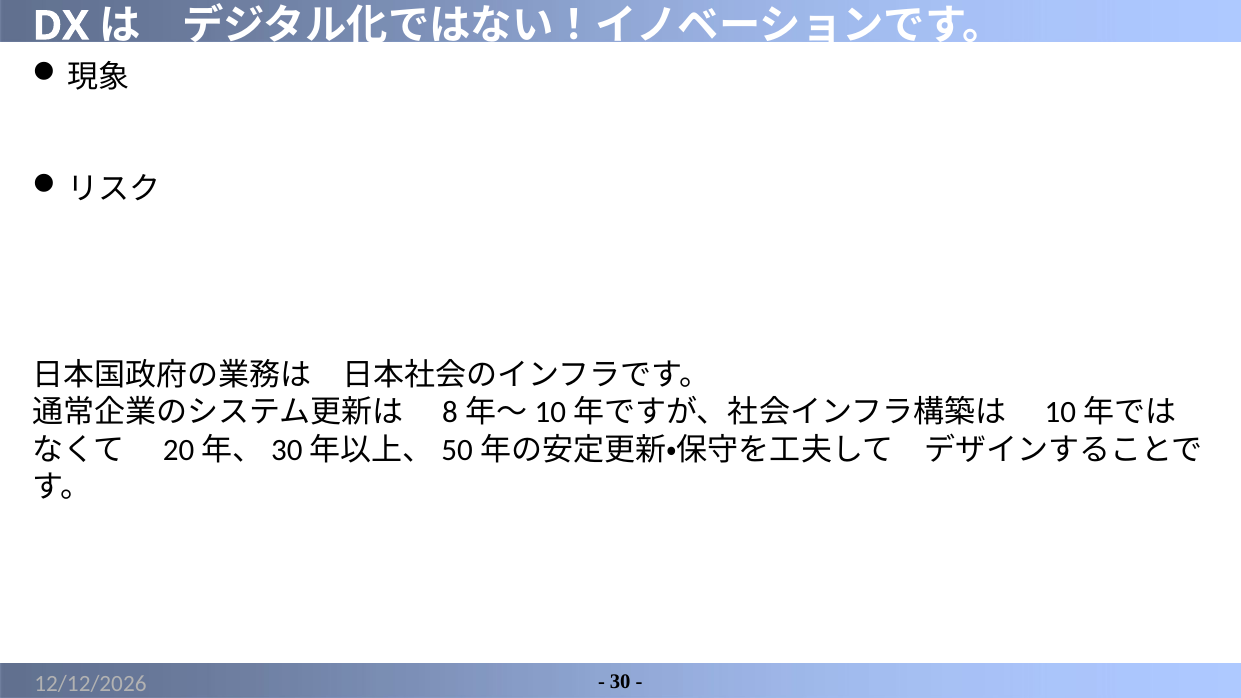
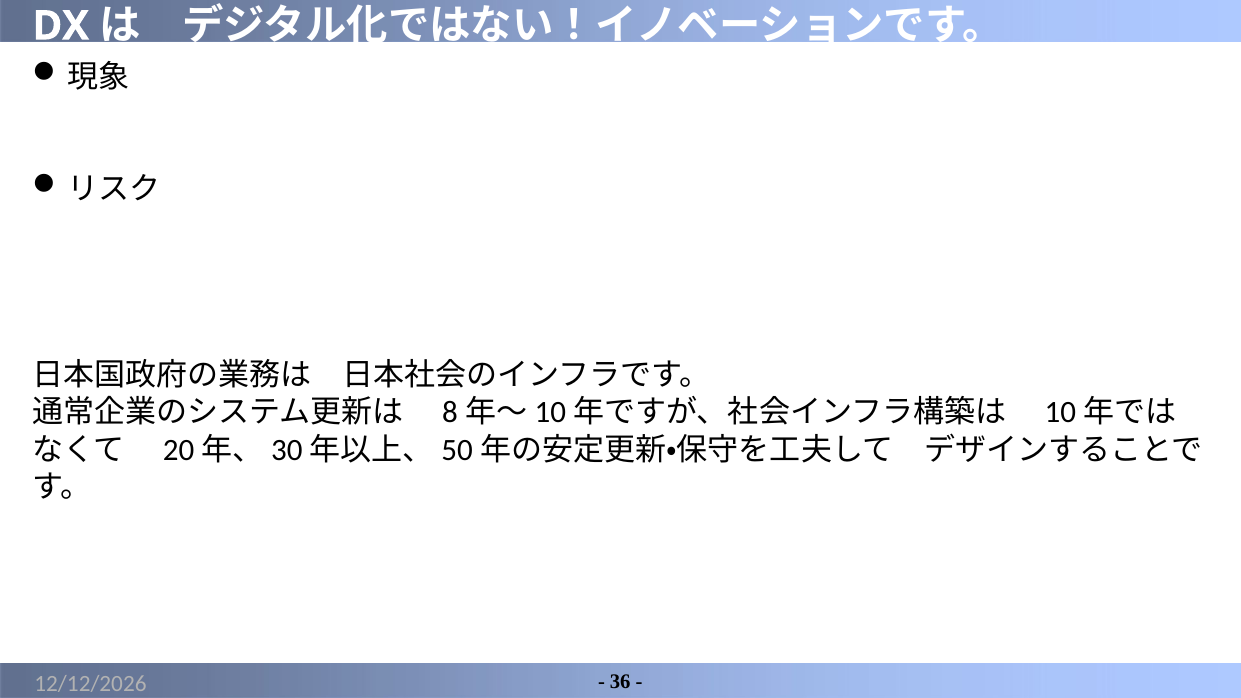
30: 30 -> 36 (620, 682)
